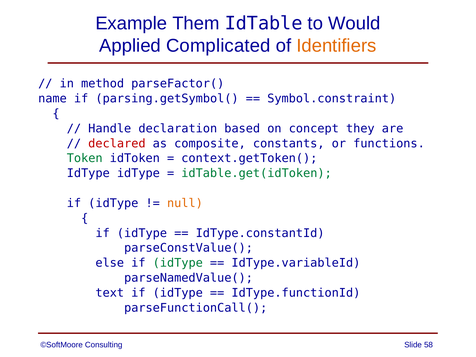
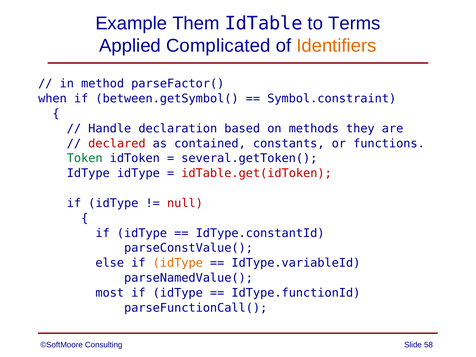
Would: Would -> Terms (354, 24)
name: name -> when (52, 99)
parsing.getSymbol(: parsing.getSymbol( -> between.getSymbol( (167, 99)
concept: concept -> methods (314, 129)
composite: composite -> contained (210, 143)
context.getToken(: context.getToken( -> several.getToken( (249, 158)
idTable.get(idToken colour: green -> red (257, 173)
null colour: orange -> red (185, 203)
idType colour: green -> orange (178, 263)
text: text -> most (110, 293)
